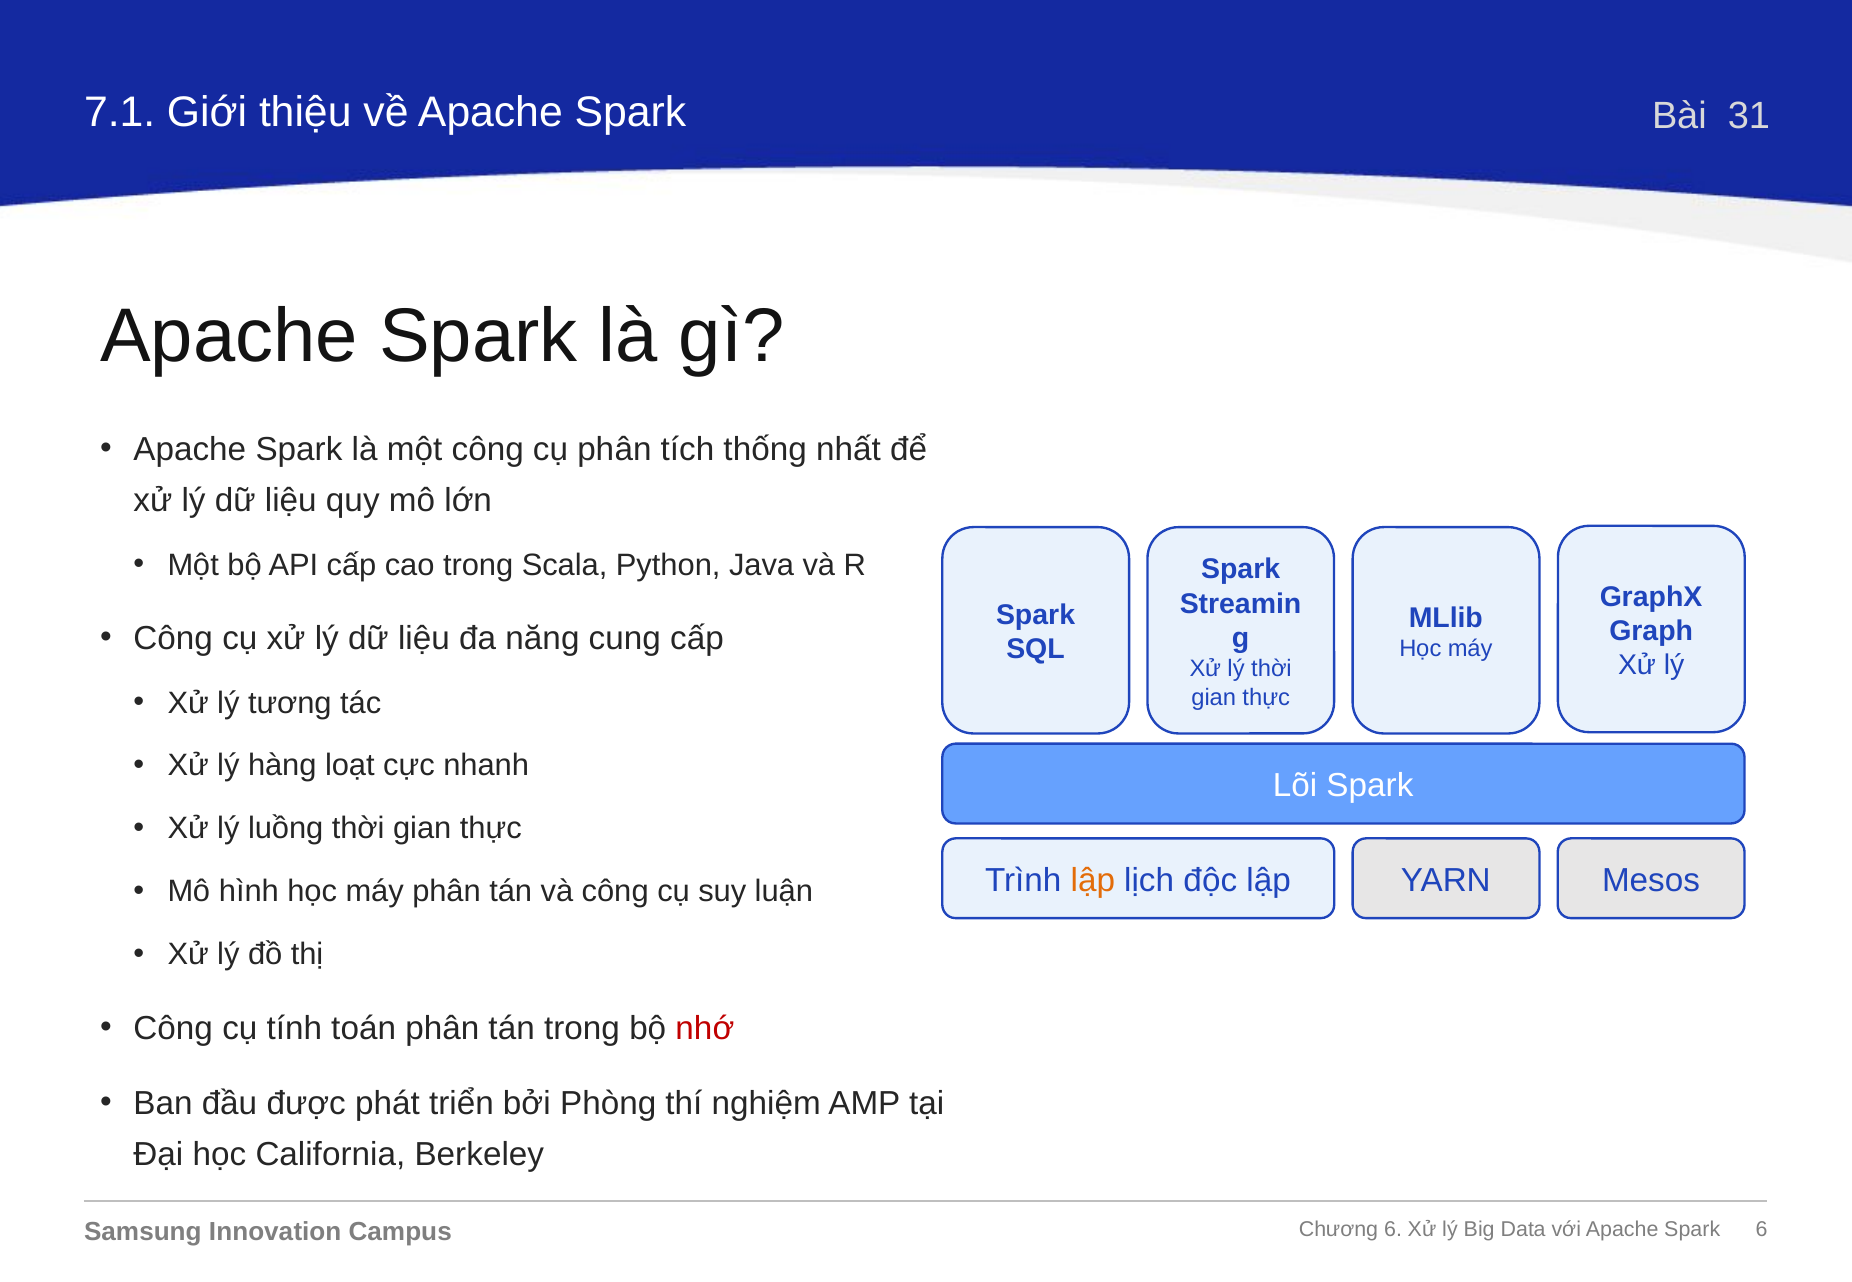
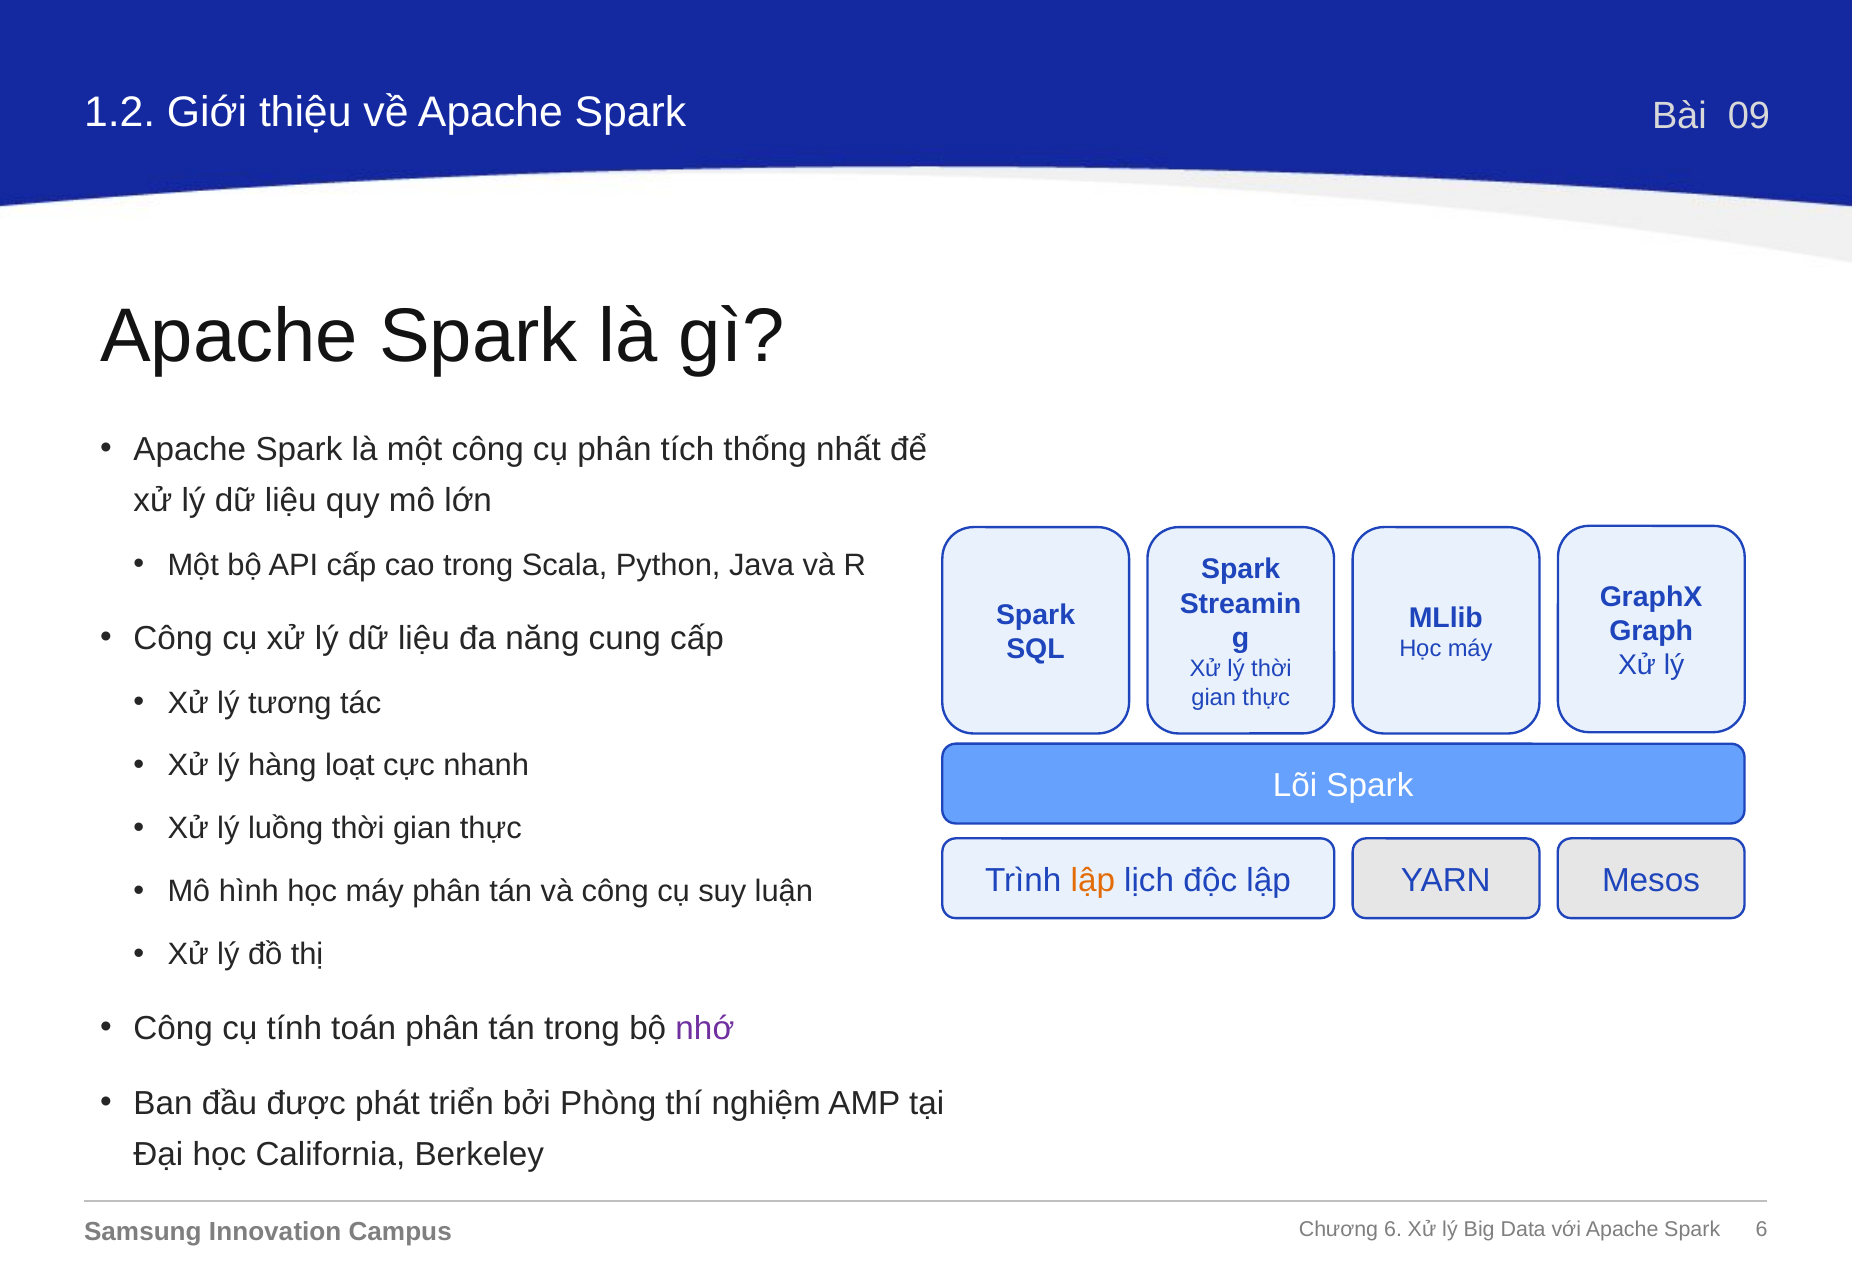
7.1: 7.1 -> 1.2 (120, 112)
31: 31 -> 09 (1749, 116)
nhớ colour: red -> purple (705, 1028)
